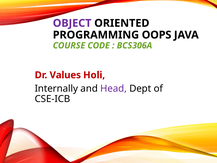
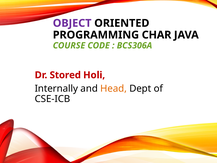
OOPS: OOPS -> CHAR (157, 35)
Values: Values -> Stored (65, 75)
Head colour: purple -> orange (114, 88)
